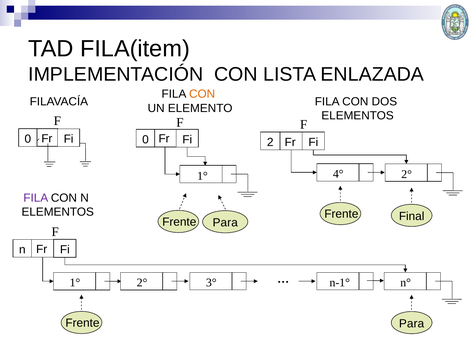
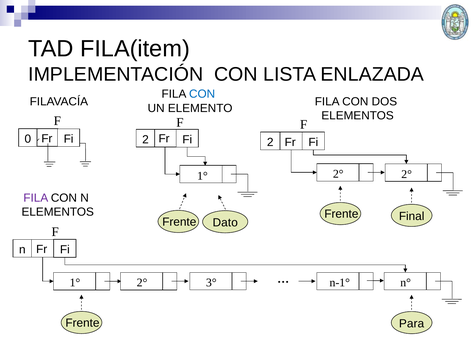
CON colour: orange -> blue (202, 94)
0 0: 0 -> 2 (145, 140)
4°: 4° -> 2° (338, 174)
Para: Para -> Dato (225, 223)
